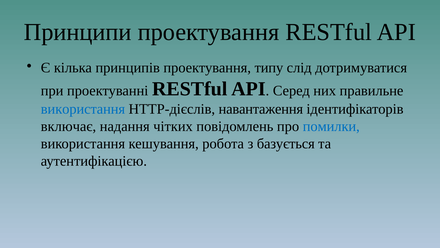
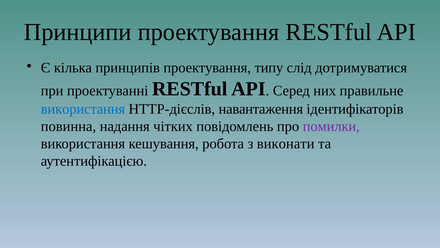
включає: включає -> повинна (68, 126)
помилки colour: blue -> purple (331, 126)
базується: базується -> виконати (286, 143)
